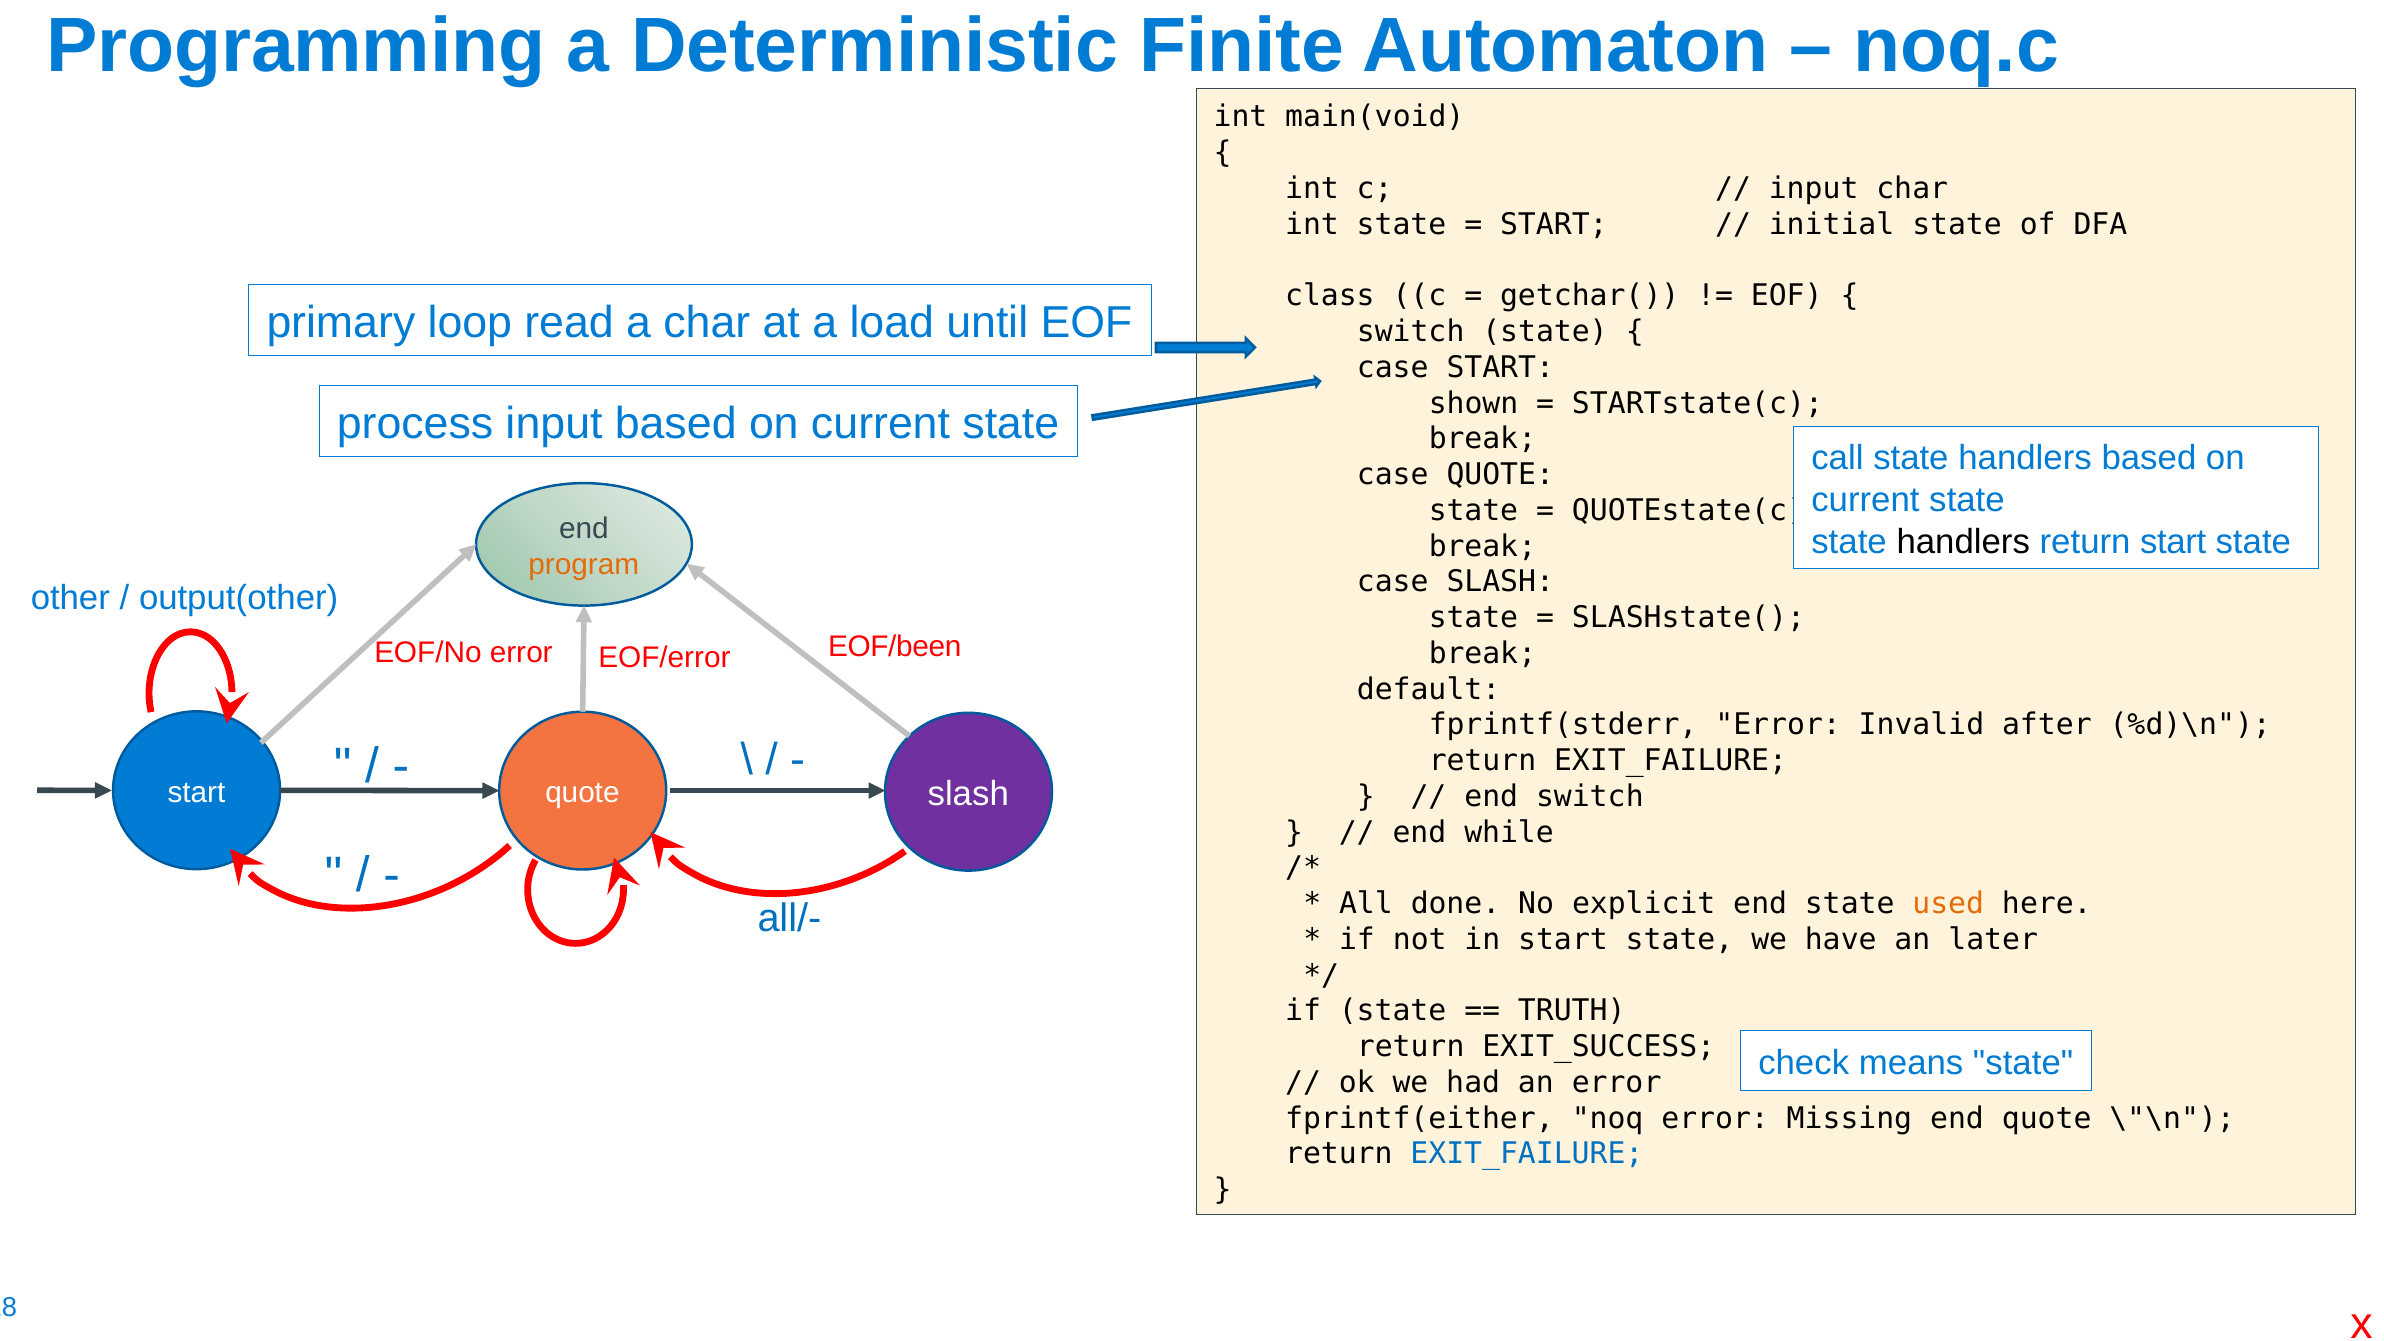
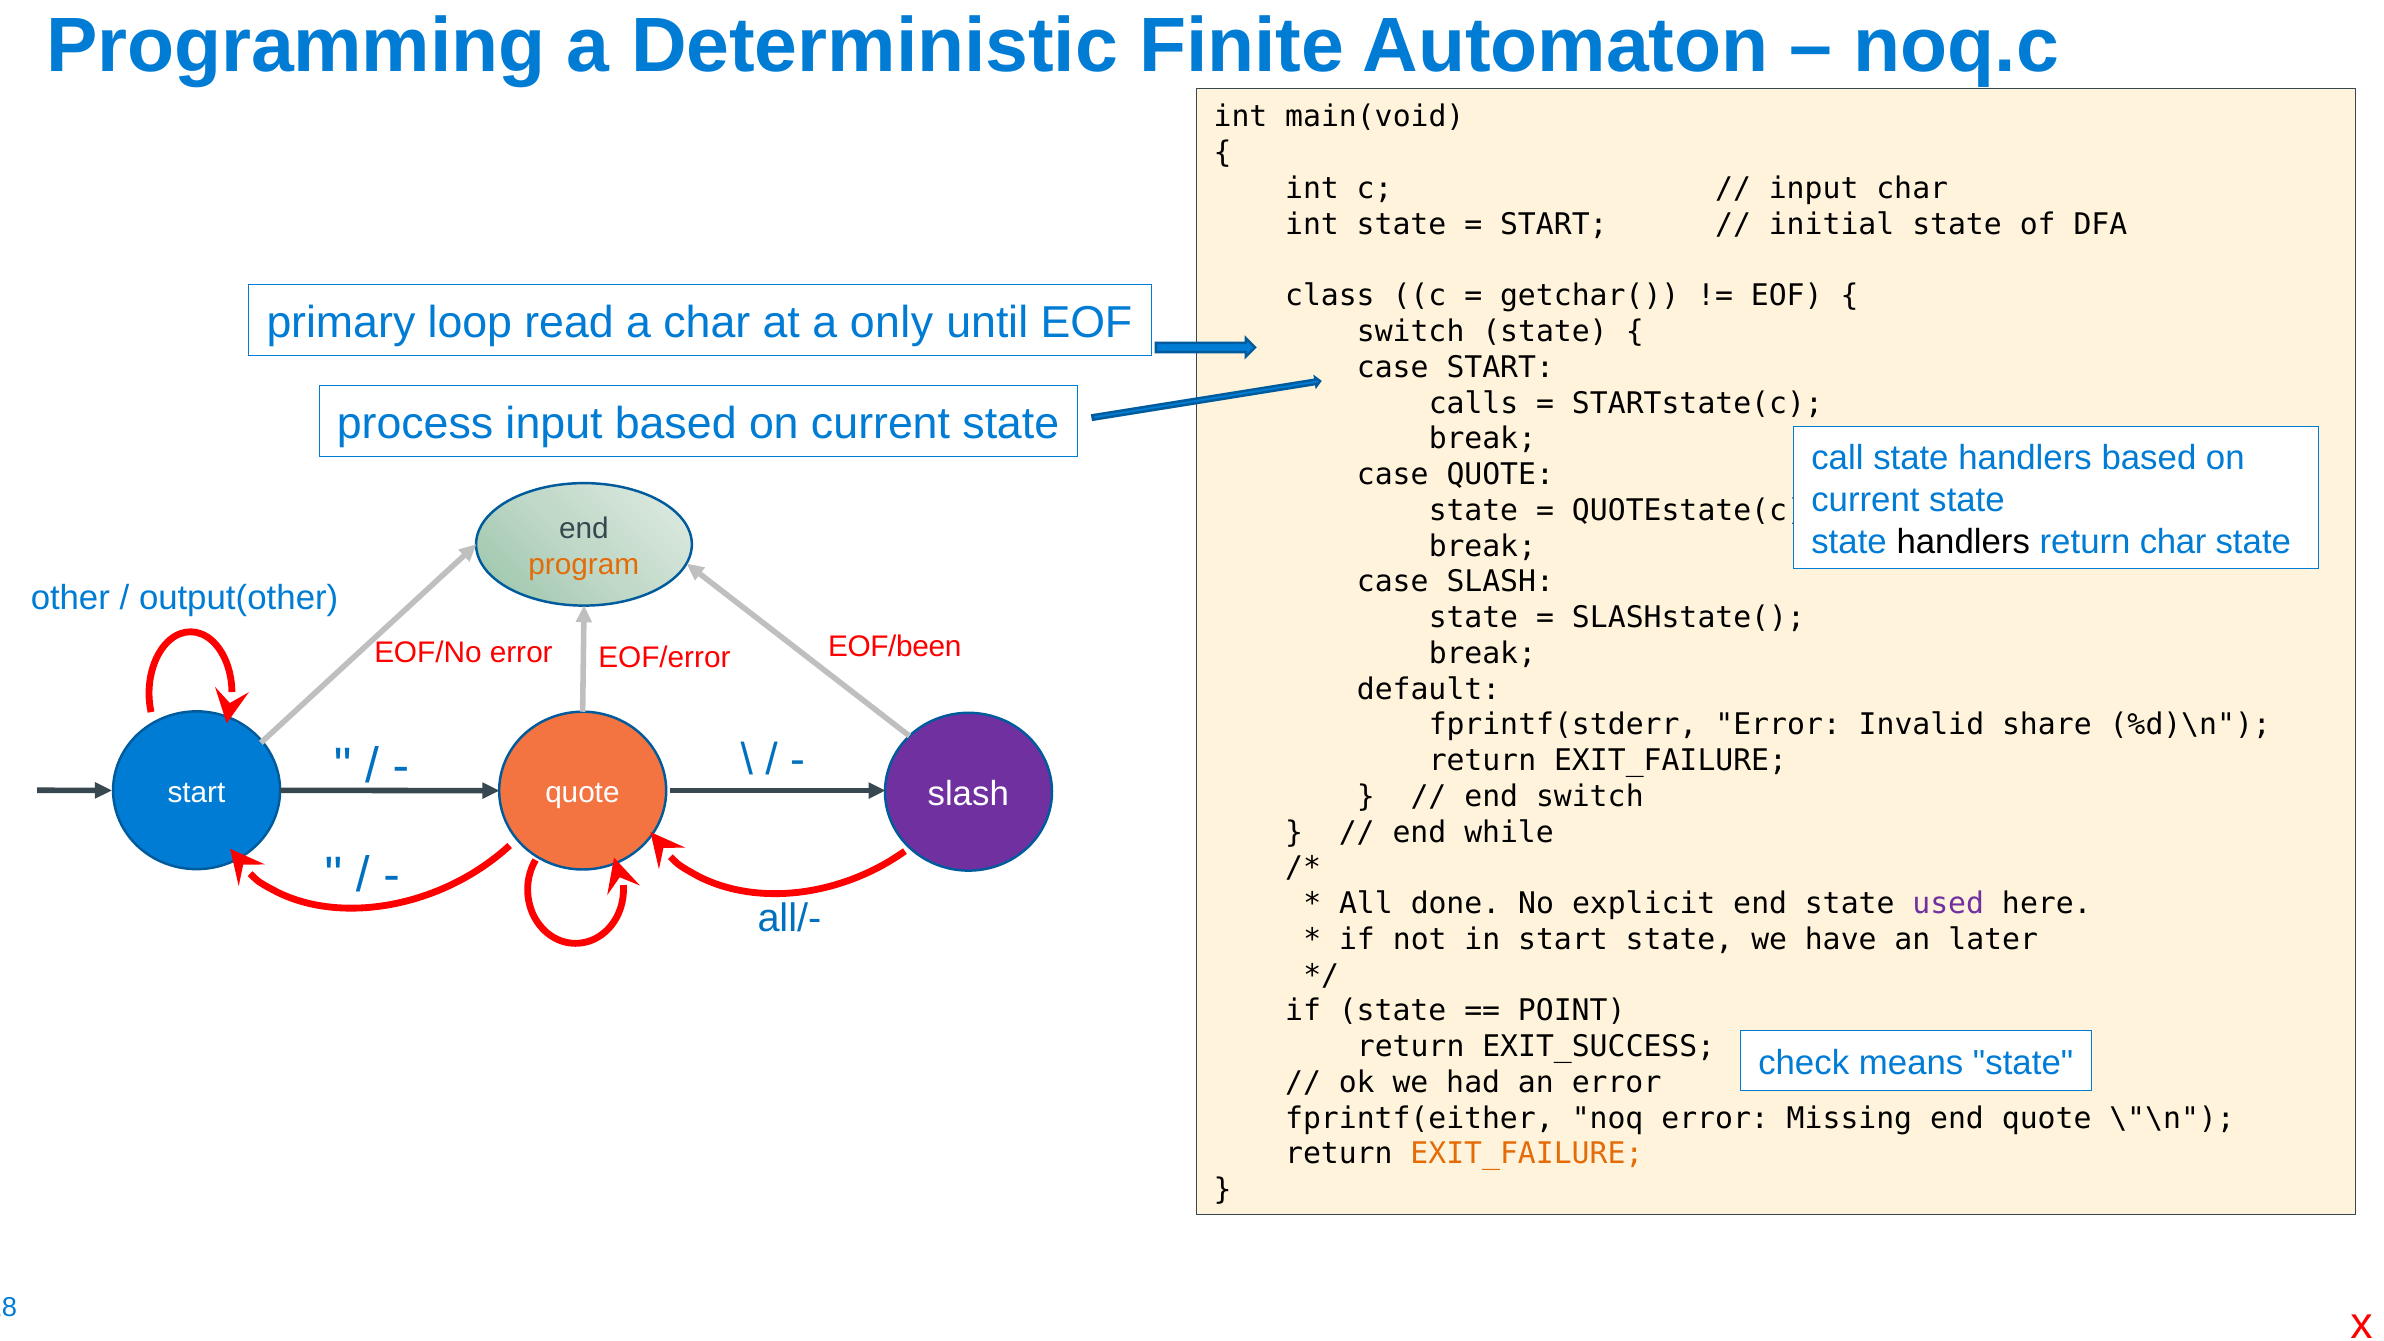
load: load -> only (892, 323)
shown: shown -> calls (1473, 403)
return start: start -> char (2173, 542)
after: after -> share (2047, 725)
used colour: orange -> purple (1948, 904)
TRUTH: TRUTH -> POINT (1572, 1011)
EXIT_FAILURE colour: blue -> orange (1527, 1154)
